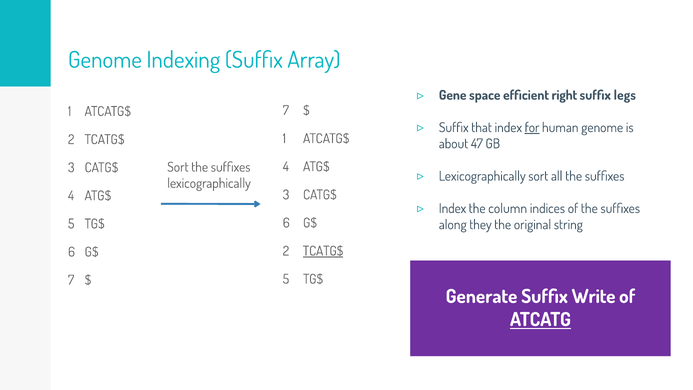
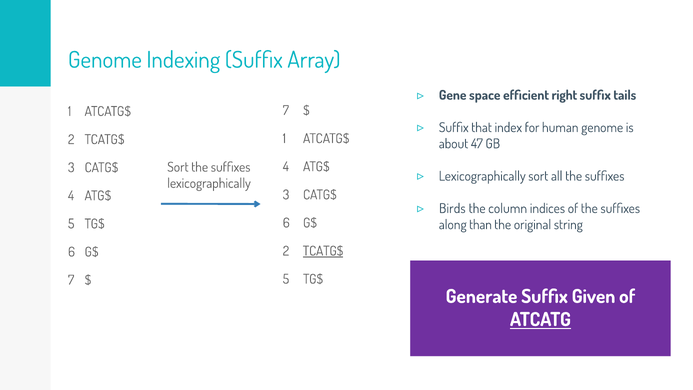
legs: legs -> tails (625, 95)
for underline: present -> none (532, 128)
Index: Index -> Birds (452, 208)
they: they -> than (480, 225)
Write: Write -> Given (594, 296)
